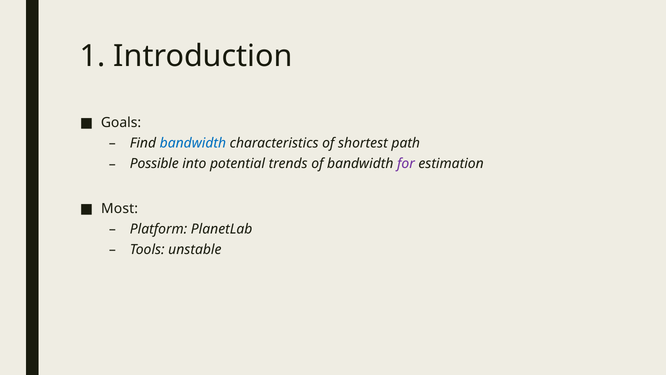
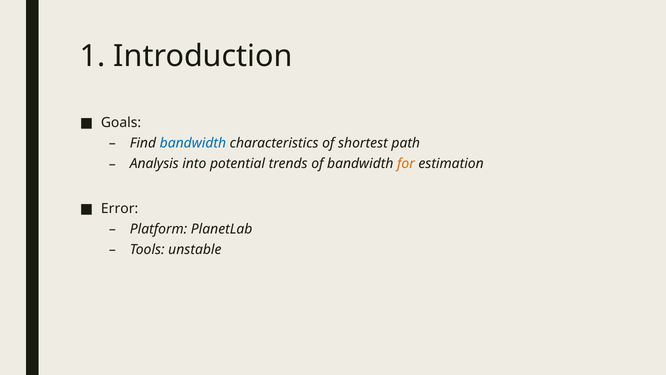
Possible: Possible -> Analysis (154, 164)
for colour: purple -> orange (406, 164)
Most: Most -> Error (120, 208)
